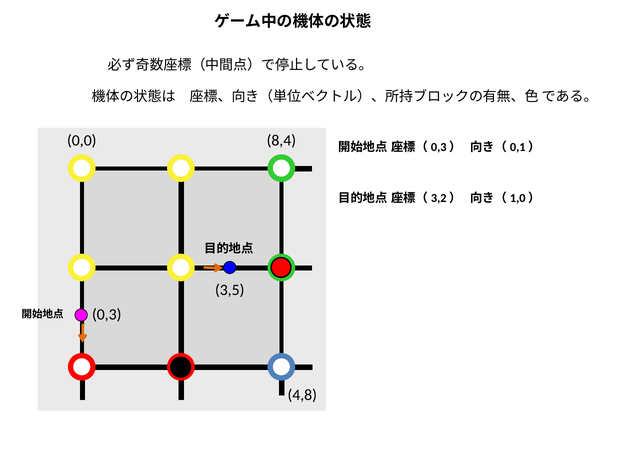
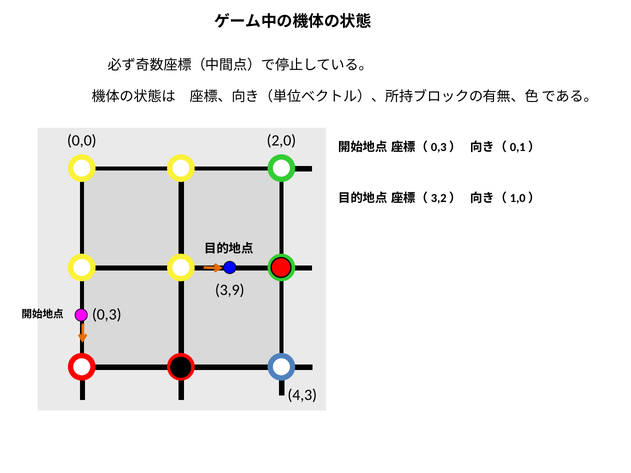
8,4: 8,4 -> 2,0 (281, 140)
3,5: 3,5 -> 3,9 (230, 290)
4,8: 4,8 -> 4,3 (302, 395)
